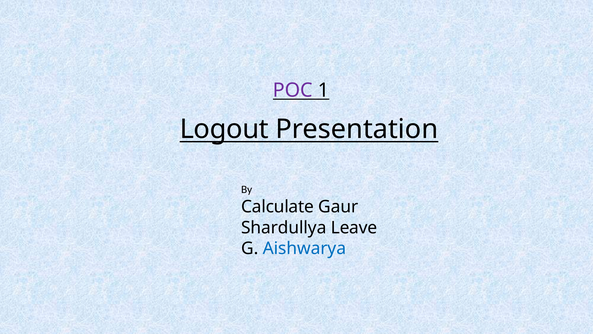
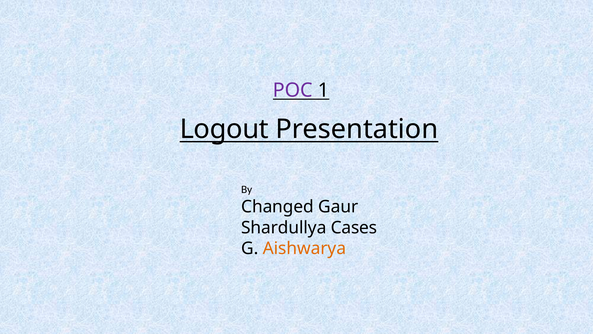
Calculate: Calculate -> Changed (278, 207)
Leave: Leave -> Cases (354, 227)
Aishwarya colour: blue -> orange (304, 248)
